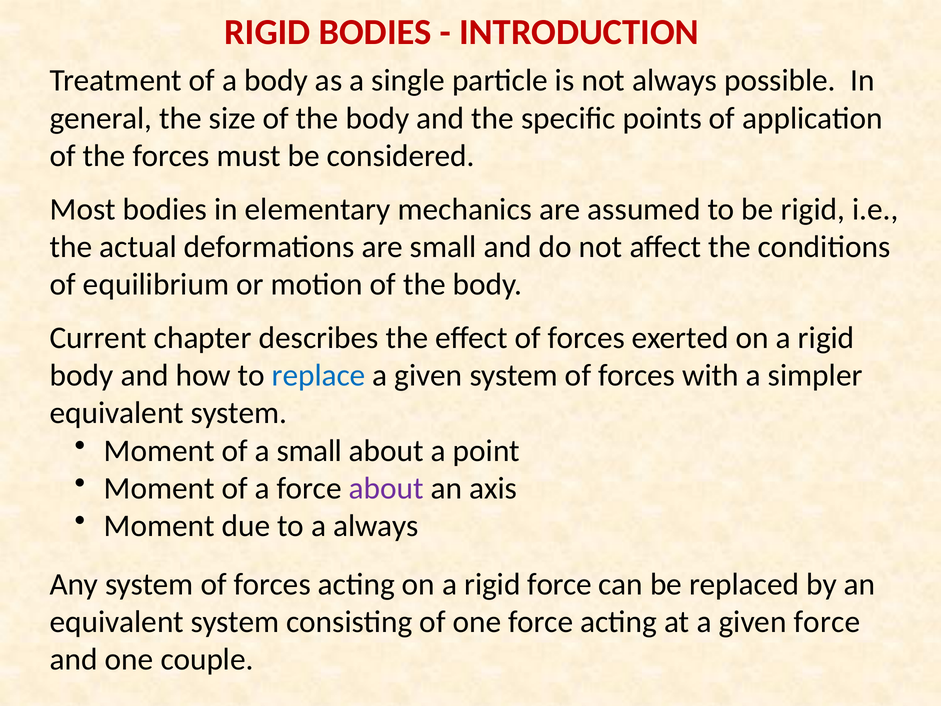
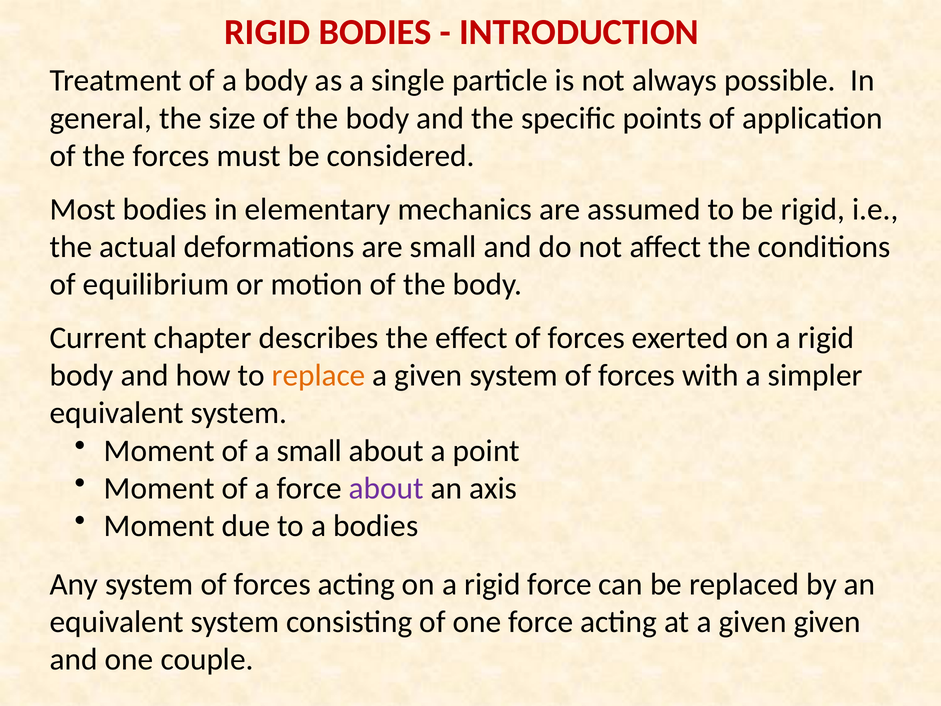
replace colour: blue -> orange (319, 375)
a always: always -> bodies (376, 526)
given force: force -> given (827, 622)
